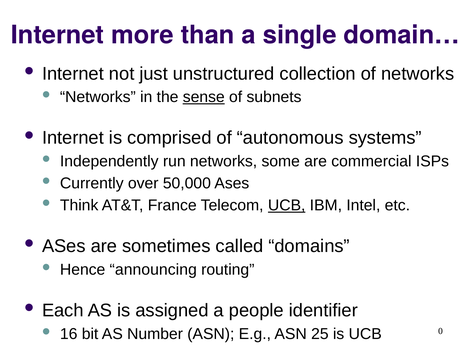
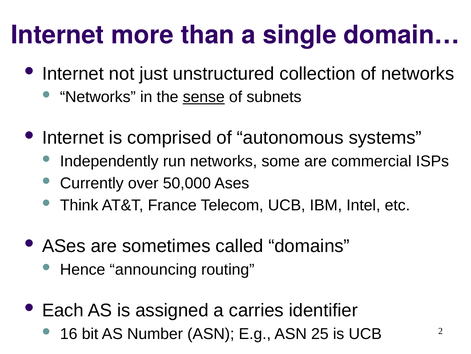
UCB underline: present -> none (287, 205)
people: people -> carries (256, 310)
0: 0 -> 2 (440, 330)
